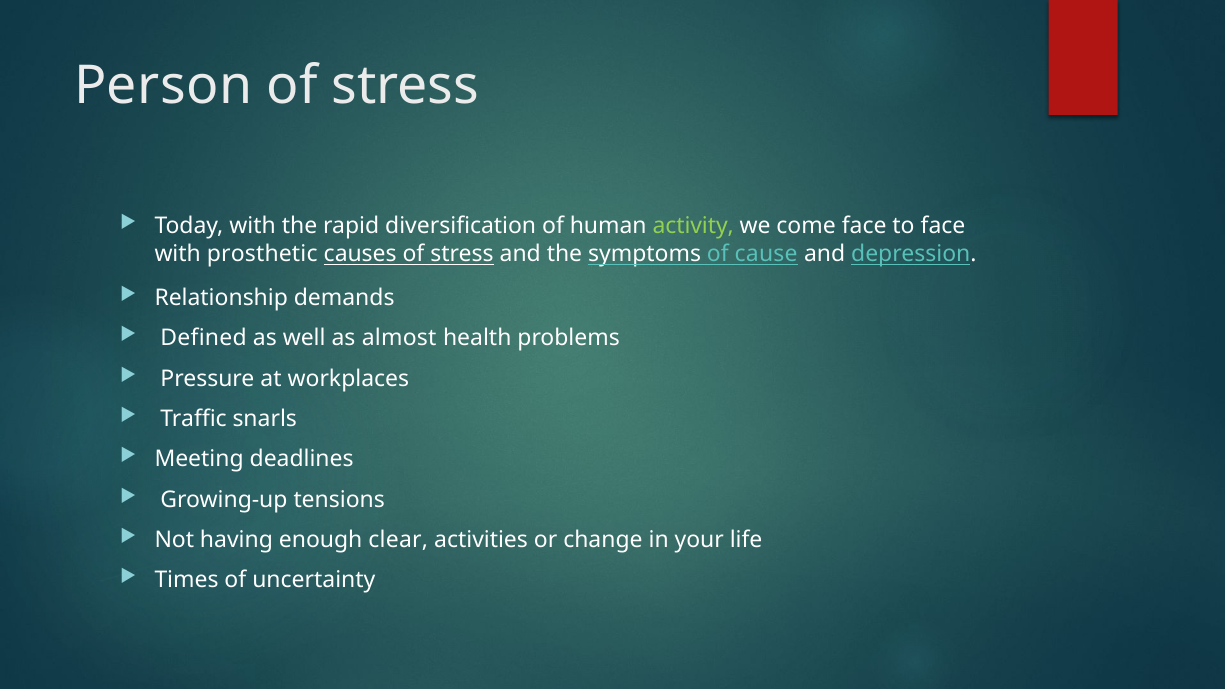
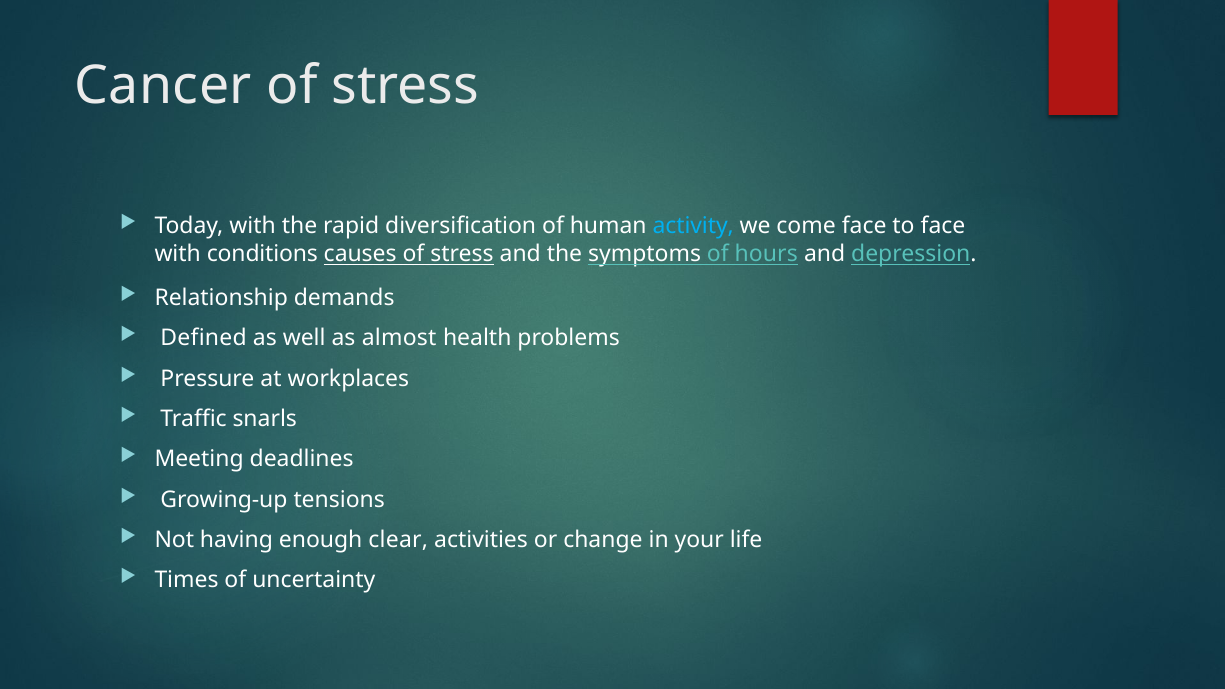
Person: Person -> Cancer (163, 86)
activity colour: light green -> light blue (693, 226)
prosthetic: prosthetic -> conditions (262, 254)
cause: cause -> hours (766, 254)
